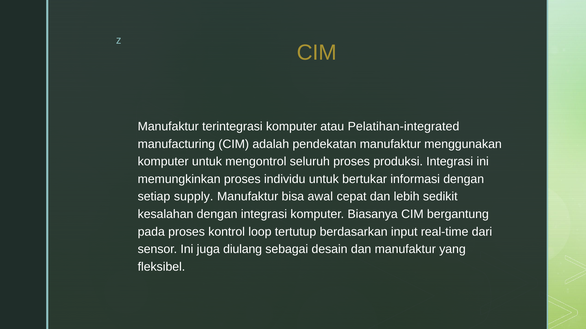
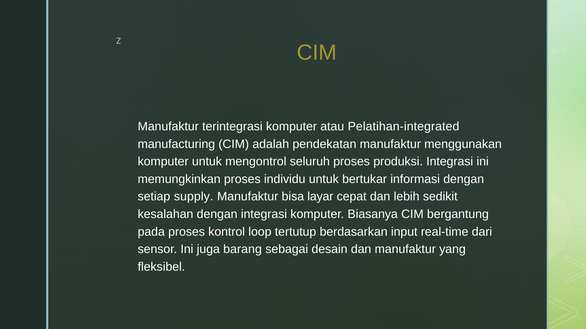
awal: awal -> layar (320, 197)
diulang: diulang -> barang (243, 250)
